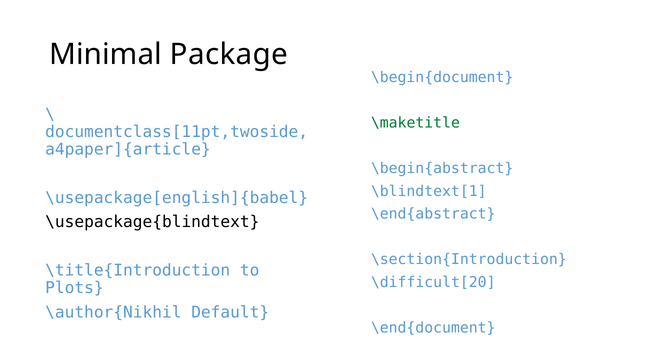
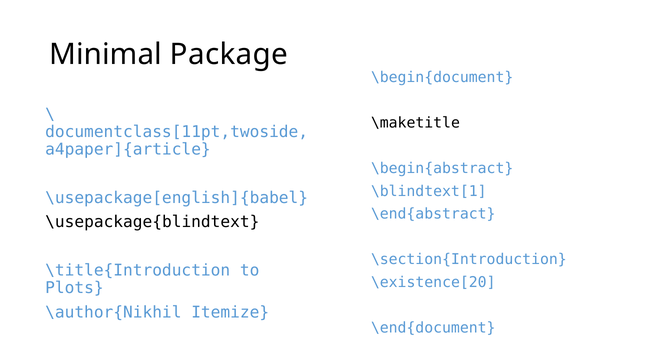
\maketitle colour: green -> black (415, 123)
\difficult[20: \difficult[20 -> \existence[20 (433, 282)
Default: Default -> Itemize (230, 312)
